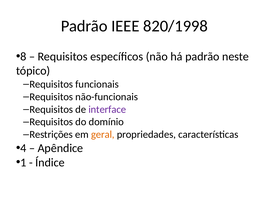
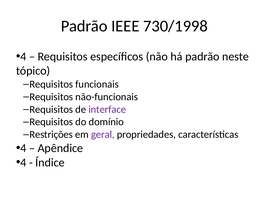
820/1998: 820/1998 -> 730/1998 (175, 26)
8: 8 -> 4 (23, 56)
geral colour: orange -> purple (103, 134)
1: 1 -> 4 (23, 162)
